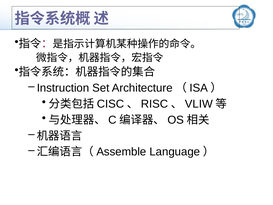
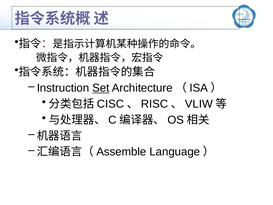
Set underline: none -> present (101, 88)
